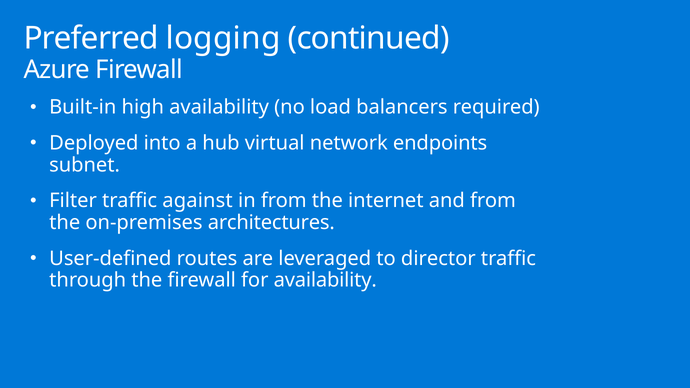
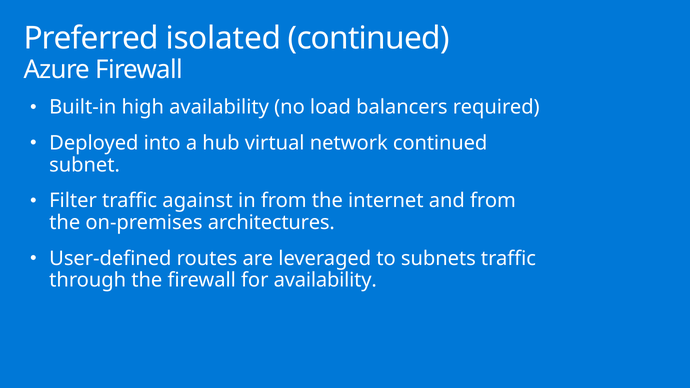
logging: logging -> isolated (223, 38)
network endpoints: endpoints -> continued (440, 143)
director: director -> subnets (438, 259)
